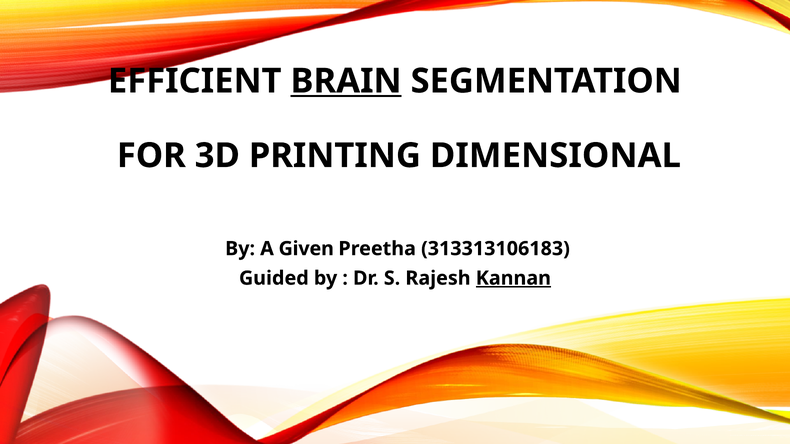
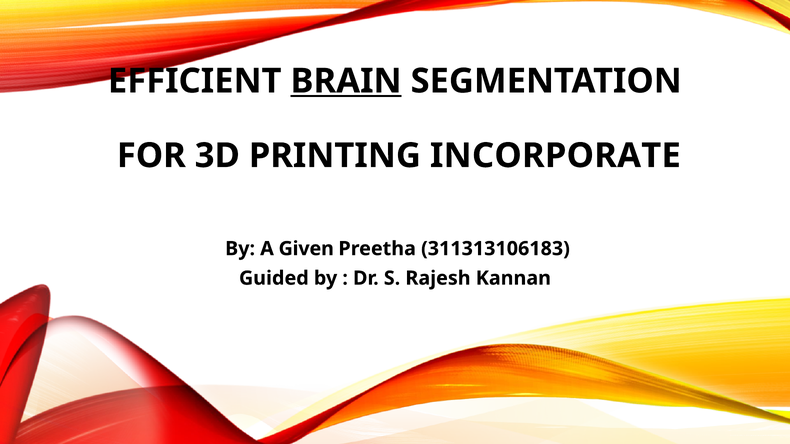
DIMENSIONAL: DIMENSIONAL -> INCORPORATE (555, 156)
313313106183: 313313106183 -> 311313106183 (495, 249)
Kannan underline: present -> none (513, 278)
